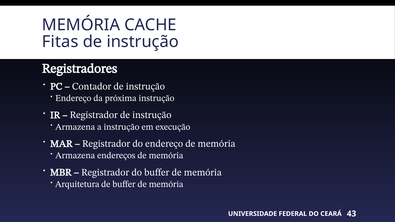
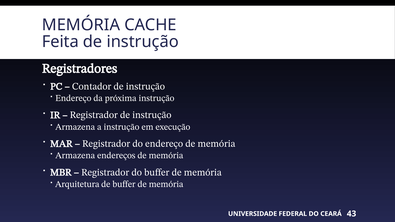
Fitas: Fitas -> Feita (60, 42)
